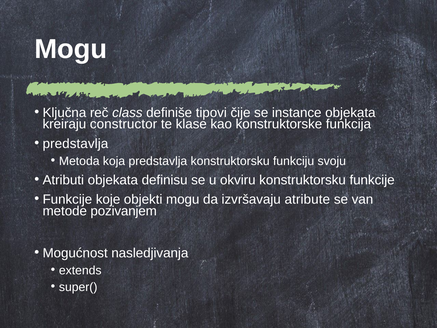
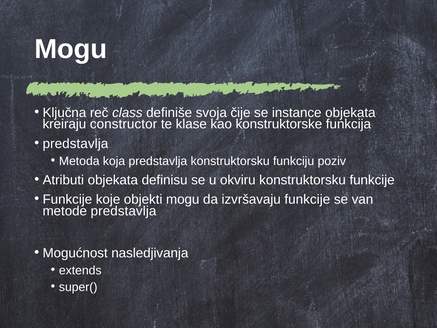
tipovi: tipovi -> svoja (211, 113)
svoju: svoju -> poziv (332, 161)
izvršavaju atribute: atribute -> funkcije (307, 199)
metode pozivanjem: pozivanjem -> predstavlja (124, 211)
